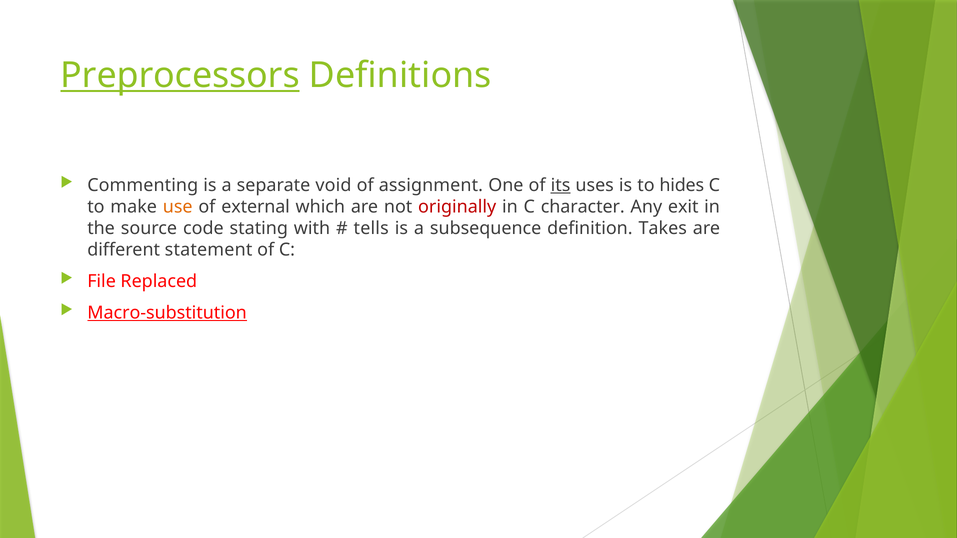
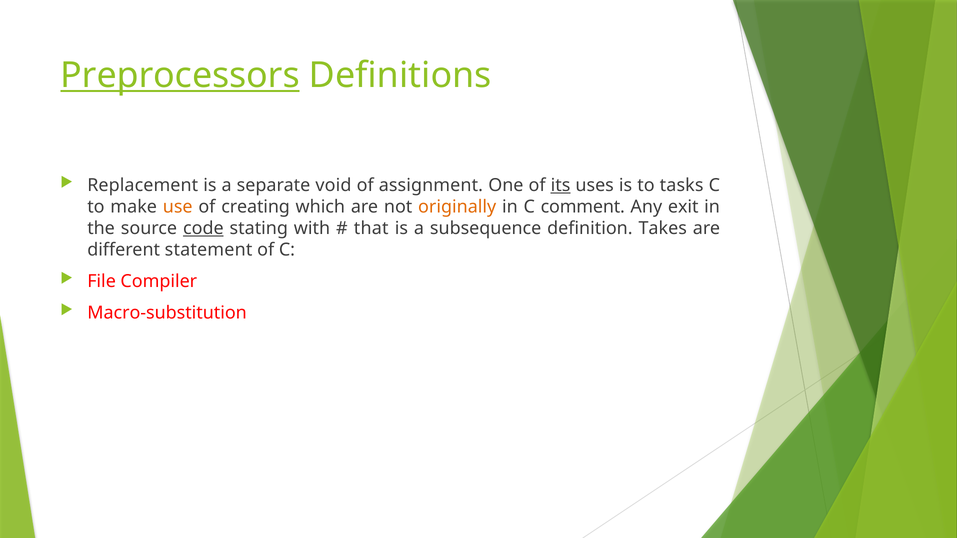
Commenting: Commenting -> Replacement (143, 185)
hides: hides -> tasks (682, 185)
external: external -> creating (256, 207)
originally colour: red -> orange (457, 207)
character: character -> comment (583, 207)
code underline: none -> present (203, 228)
tells: tells -> that (371, 228)
Replaced: Replaced -> Compiler (159, 281)
Macro-substitution underline: present -> none (167, 313)
